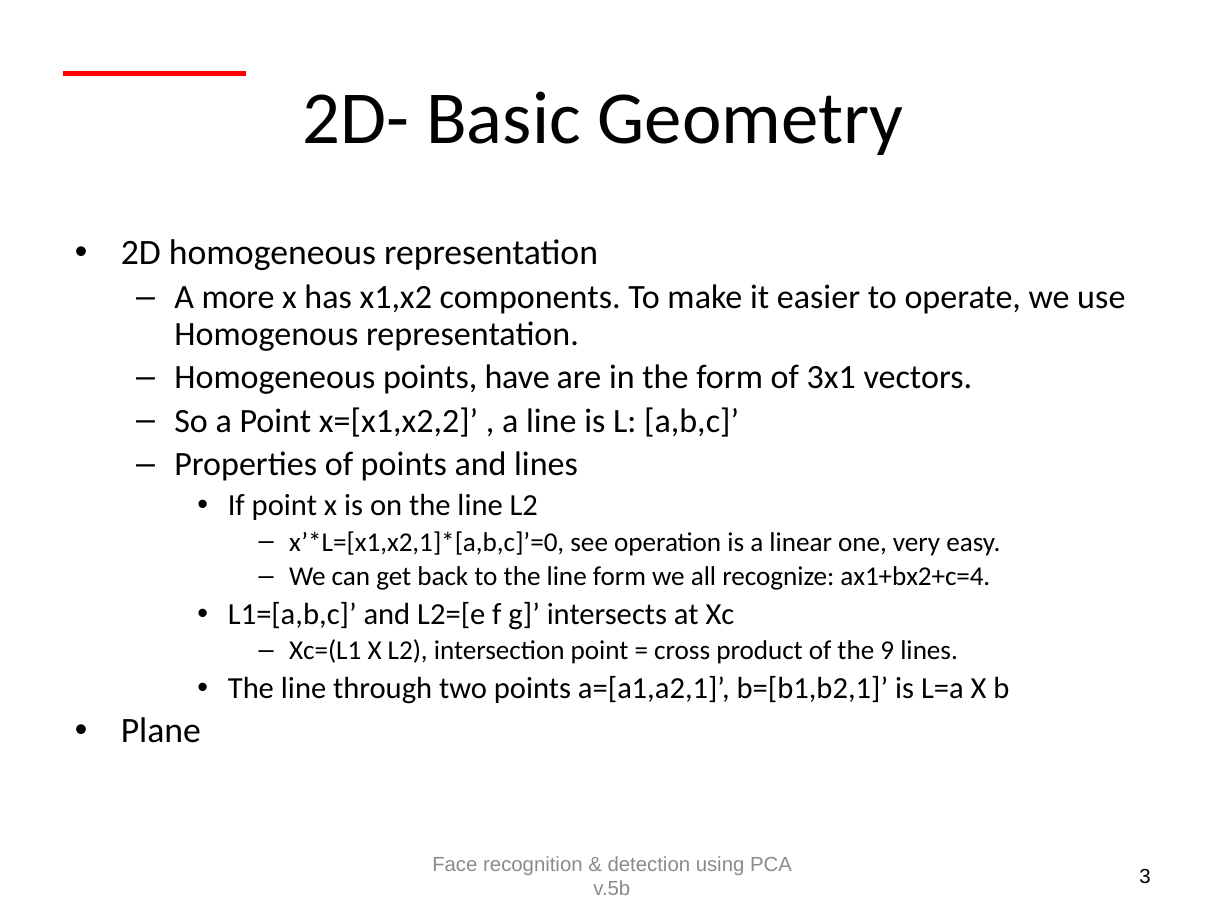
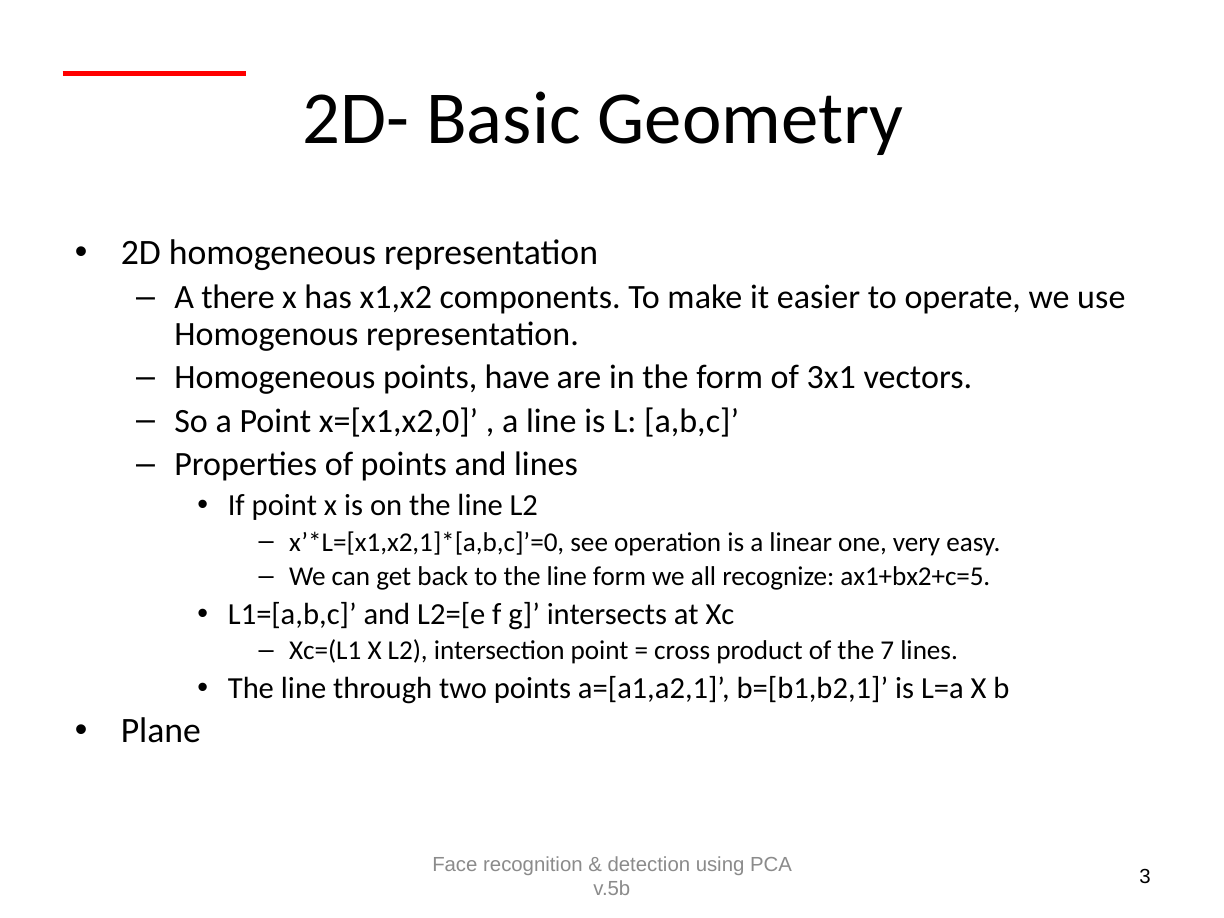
more: more -> there (238, 297)
x=[x1,x2,2: x=[x1,x2,2 -> x=[x1,x2,0 (399, 421)
ax1+bx2+c=4: ax1+bx2+c=4 -> ax1+bx2+c=5 (915, 577)
9: 9 -> 7 (887, 651)
